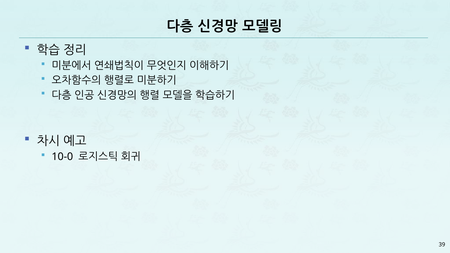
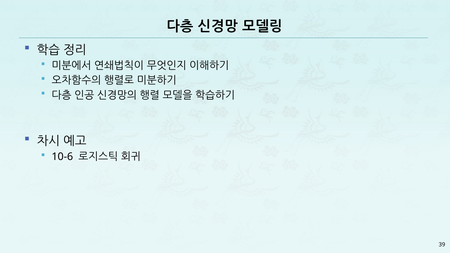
10-0: 10-0 -> 10-6 (62, 157)
